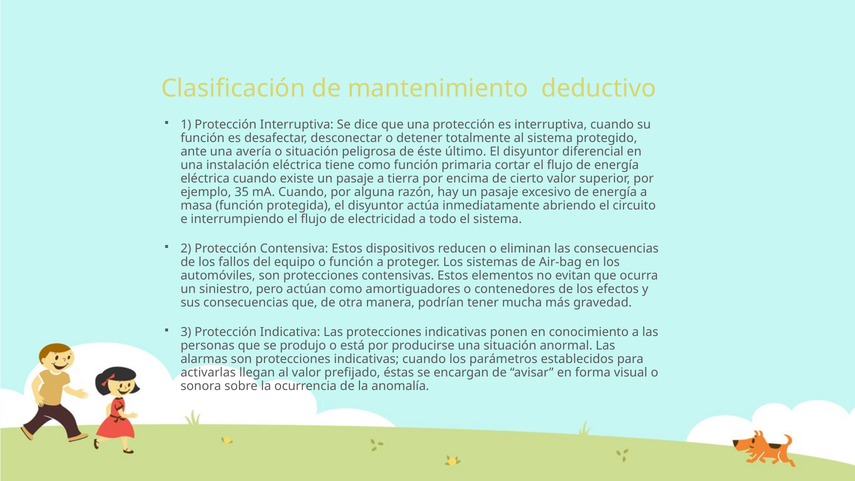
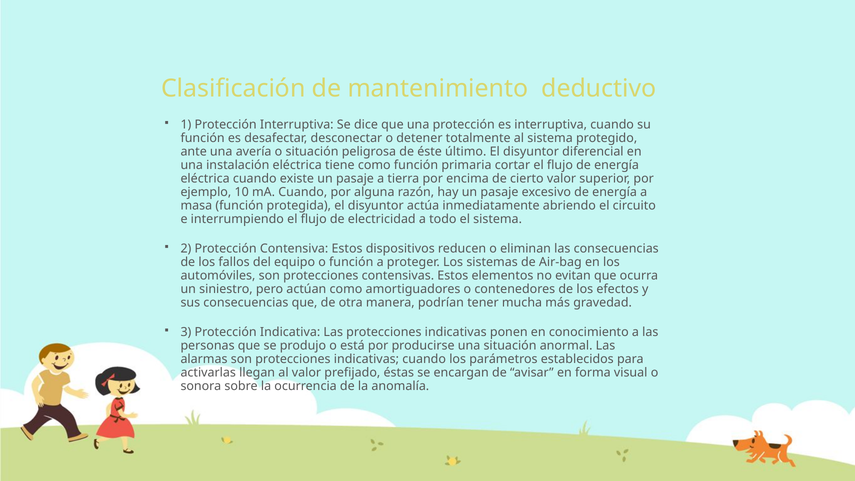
35: 35 -> 10 (242, 192)
